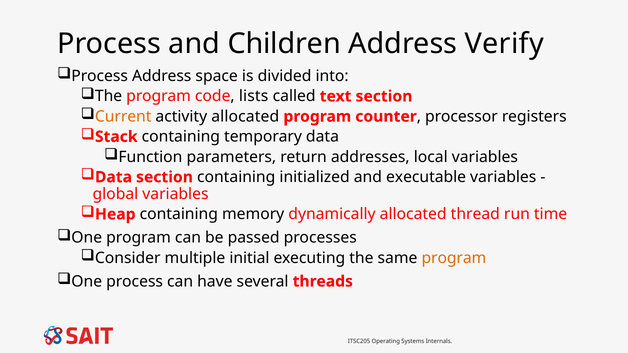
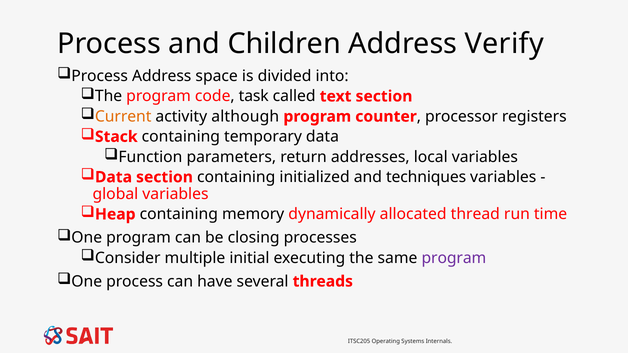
lists: lists -> task (254, 96)
activity allocated: allocated -> although (245, 117)
executable: executable -> techniques (426, 177)
passed: passed -> closing (254, 238)
program colour: orange -> purple (454, 258)
